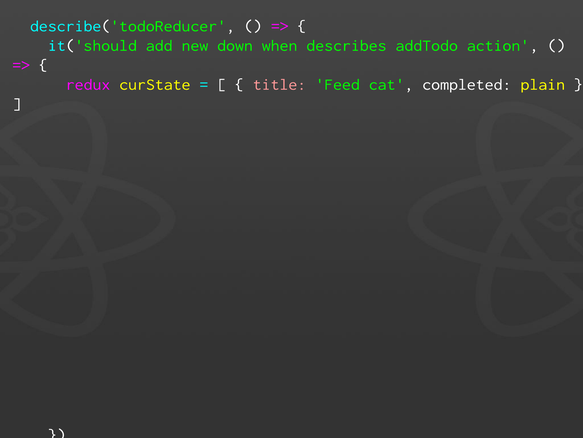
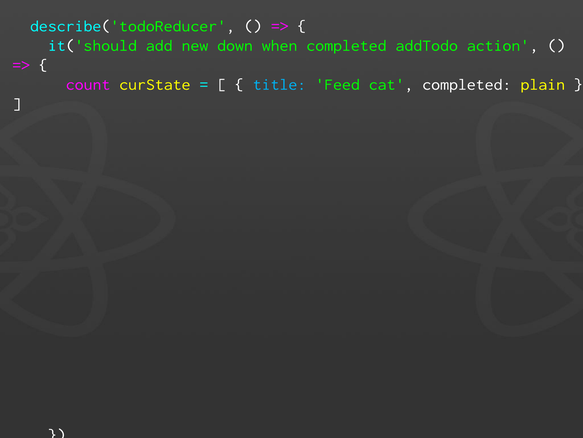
when describes: describes -> completed (346, 45)
redux: redux -> count (88, 84)
title colour: pink -> light blue (280, 84)
